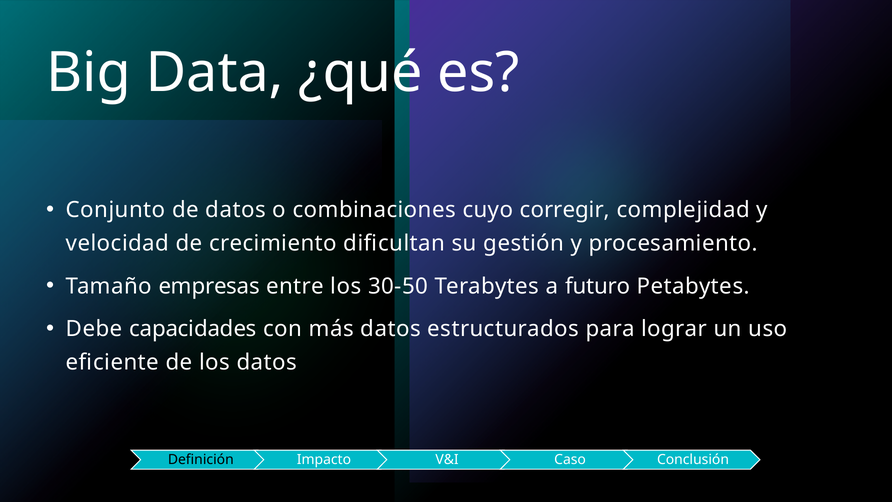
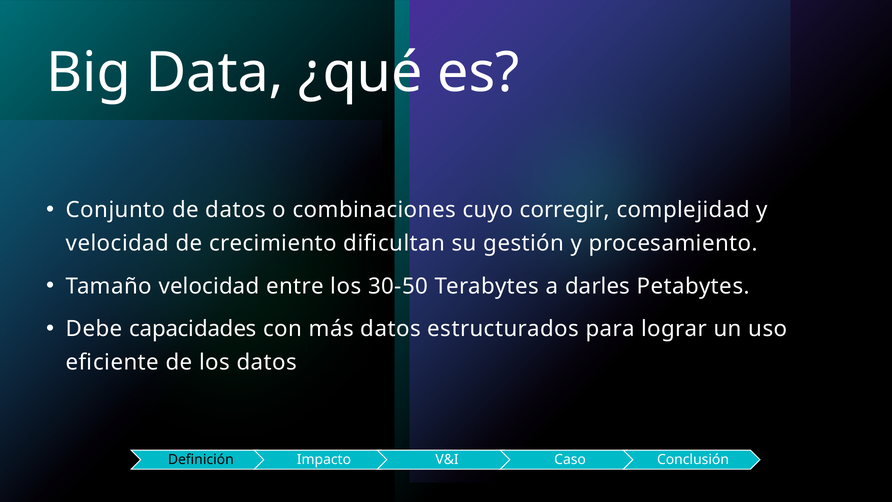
Tamaño empresas: empresas -> velocidad (209, 286)
futuro: futuro -> darles (598, 286)
